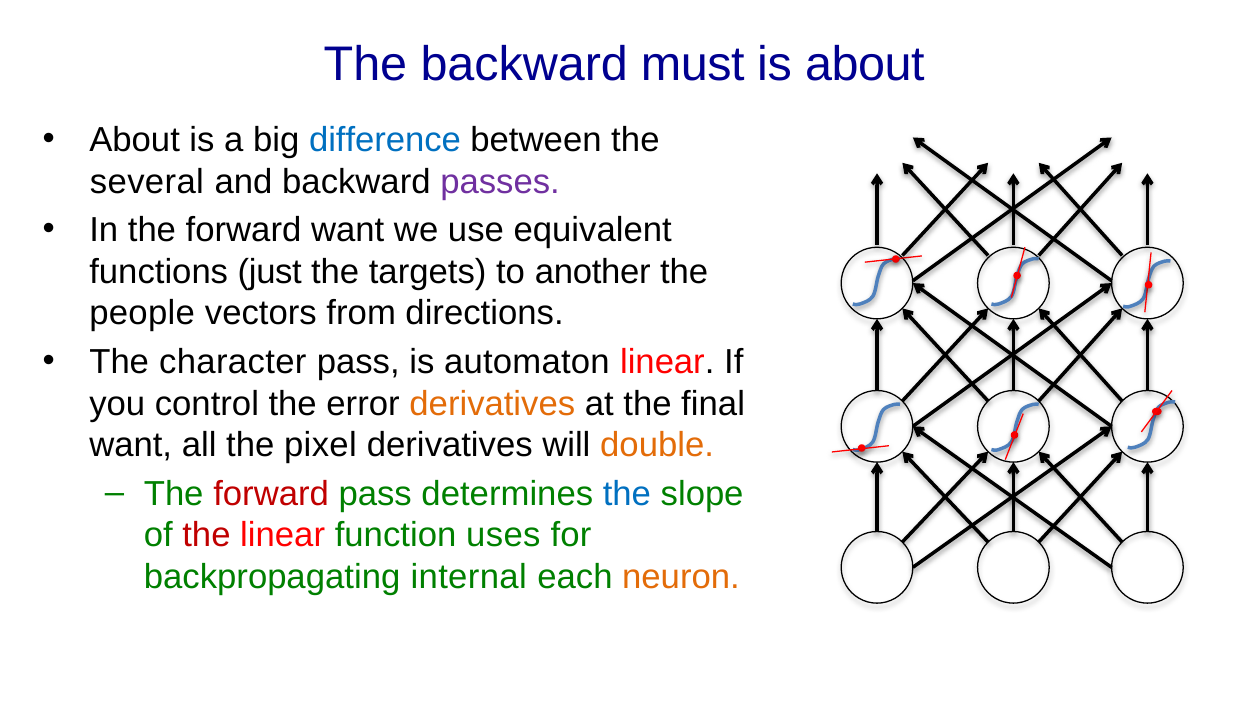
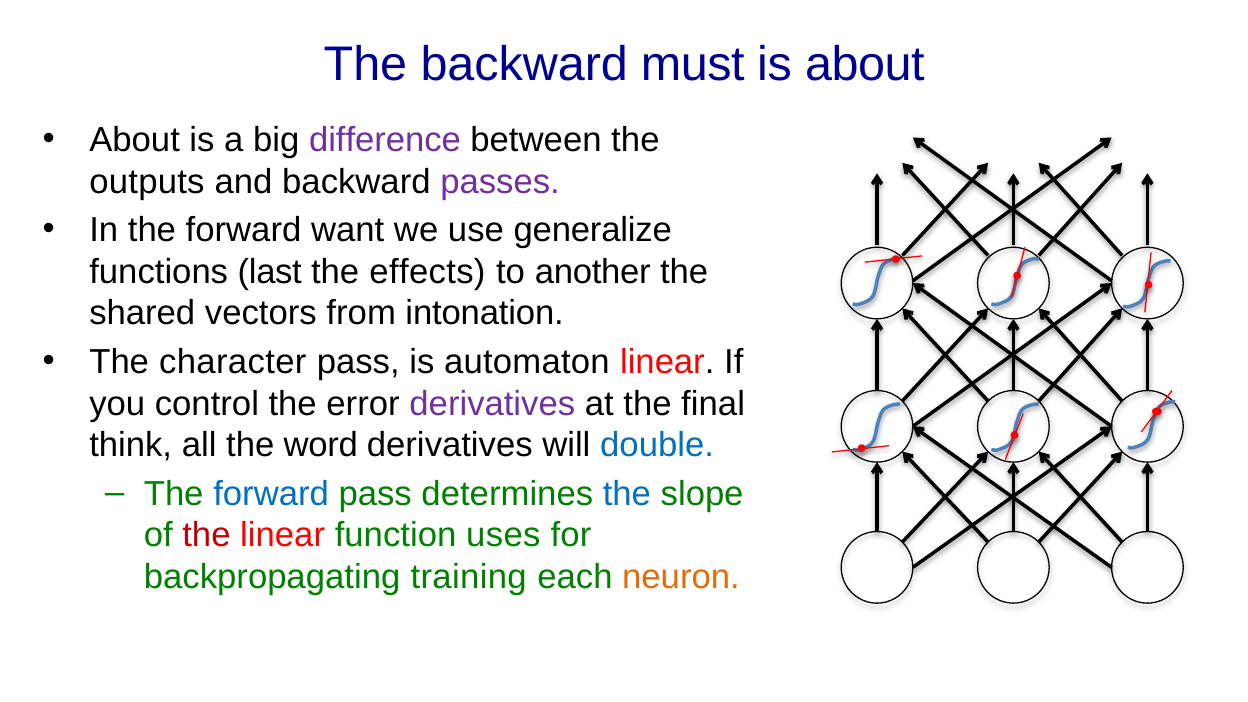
difference colour: blue -> purple (385, 140)
several: several -> outputs (147, 182)
equivalent: equivalent -> generalize (593, 230)
just: just -> last (270, 272)
targets: targets -> effects (427, 272)
people: people -> shared (142, 314)
directions: directions -> intonation (485, 314)
derivatives colour: orange -> purple (492, 404)
want: want -> think (131, 445)
pixel: pixel -> word (321, 445)
double colour: orange -> blue (657, 445)
forward colour: red -> blue (271, 494)
internal: internal -> training (469, 577)
